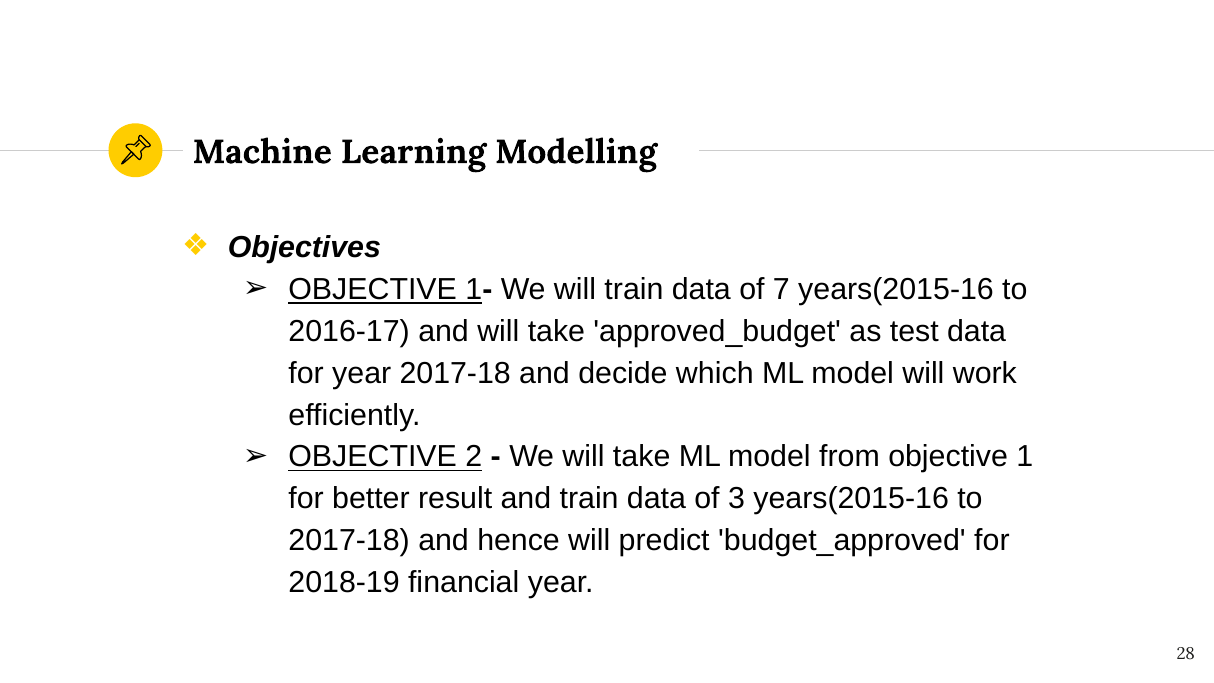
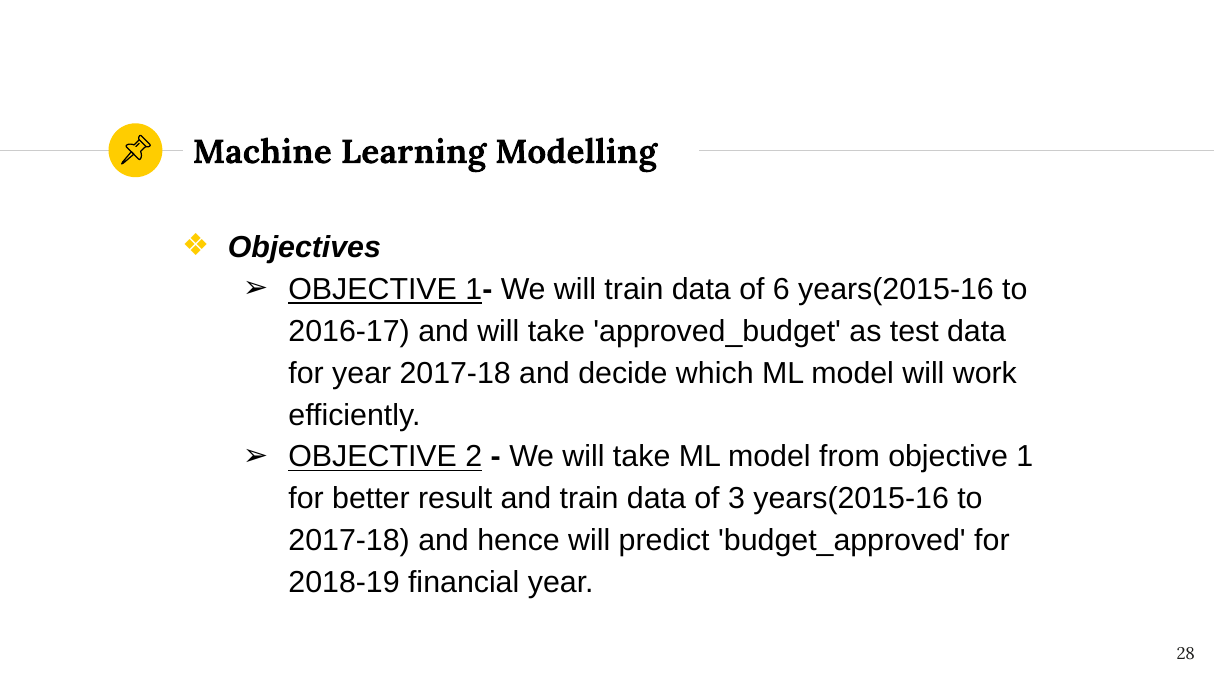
7: 7 -> 6 (781, 289)
